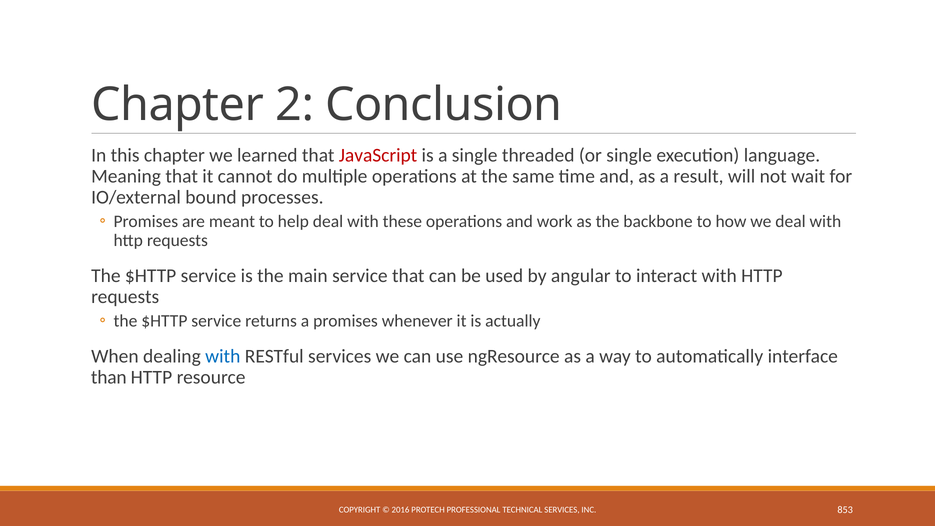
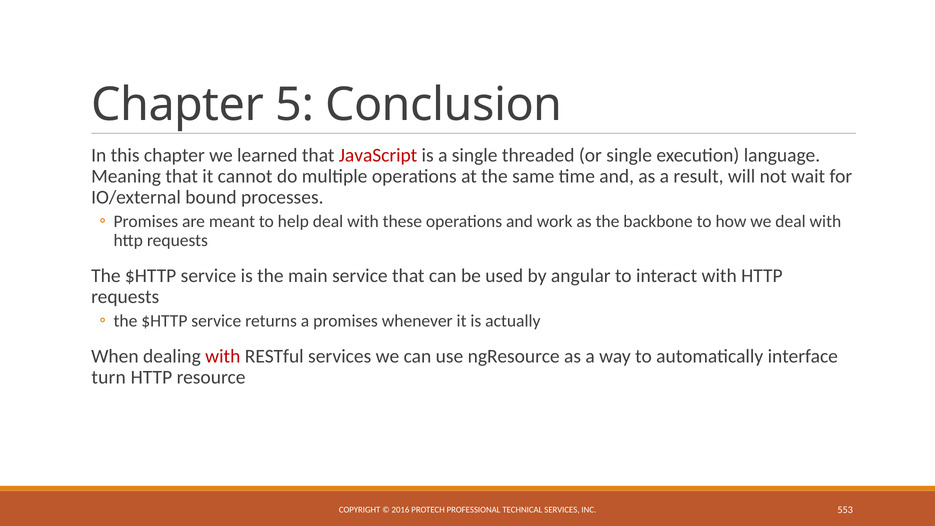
2: 2 -> 5 (295, 105)
with colour: blue -> red (223, 356)
than: than -> turn (109, 377)
853: 853 -> 553 (845, 510)
